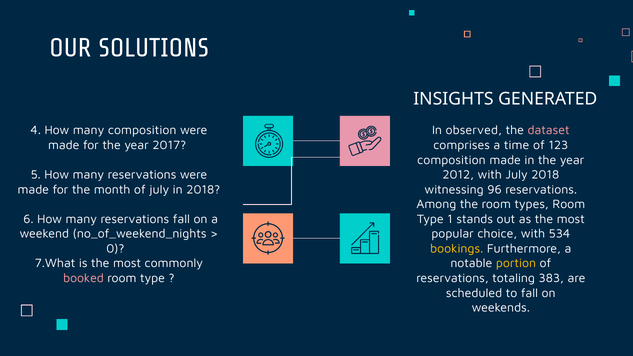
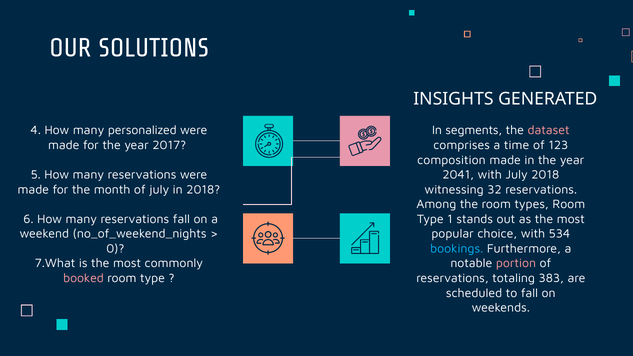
many composition: composition -> personalized (142, 130)
observed: observed -> segments (474, 130)
2012: 2012 -> 2041 (458, 175)
96: 96 -> 32 (494, 190)
bookings colour: yellow -> light blue (457, 249)
portion colour: yellow -> pink (516, 263)
